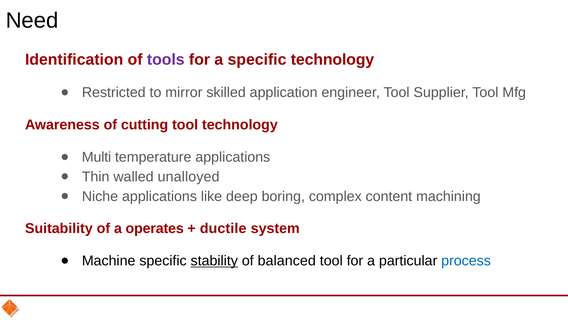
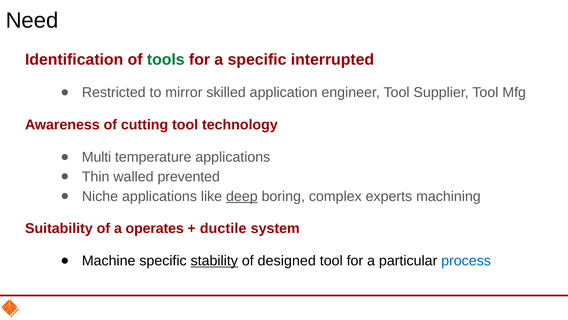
tools colour: purple -> green (166, 59)
specific technology: technology -> interrupted (332, 59)
unalloyed: unalloyed -> prevented (189, 176)
deep underline: none -> present (242, 196)
content: content -> experts (389, 196)
balanced: balanced -> designed (287, 260)
